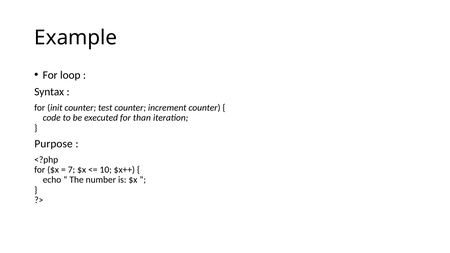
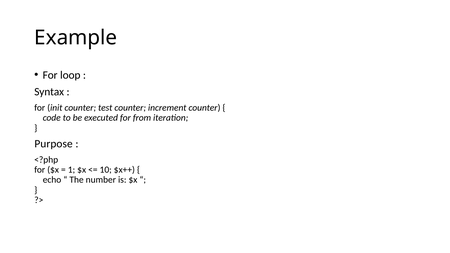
than: than -> from (142, 118)
7: 7 -> 1 (71, 170)
